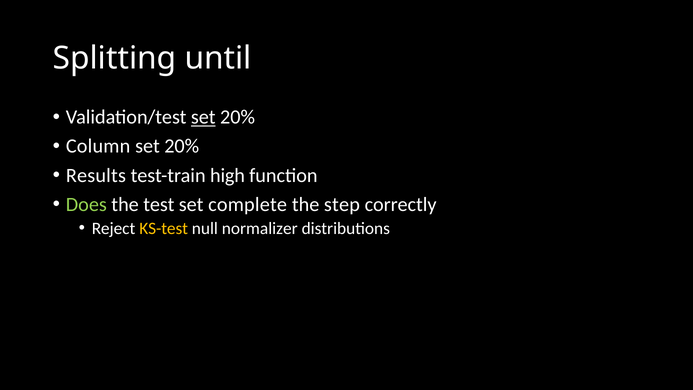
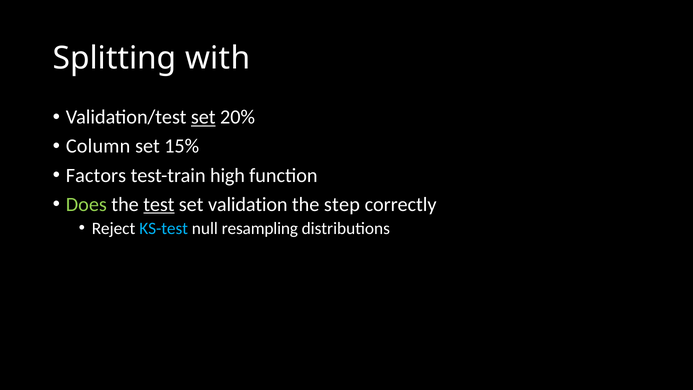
until: until -> with (218, 58)
20%: 20% -> 15% (182, 146)
Results: Results -> Factors (96, 175)
test underline: none -> present (159, 204)
complete: complete -> validation (248, 204)
KS-test colour: yellow -> light blue (164, 228)
normalizer: normalizer -> resampling (260, 228)
